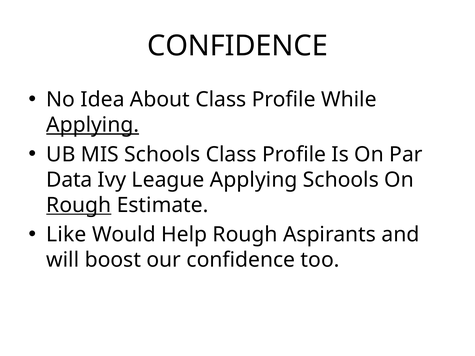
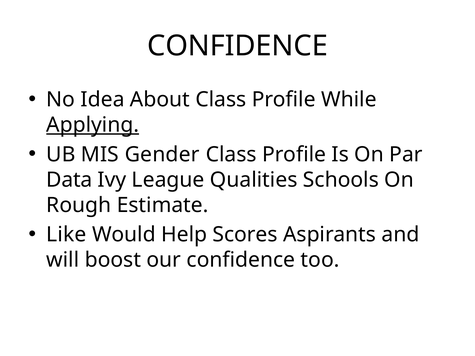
MIS Schools: Schools -> Gender (162, 155)
League Applying: Applying -> Qualities (254, 180)
Rough underline: present -> none (79, 205)
Help Rough: Rough -> Scores (245, 235)
